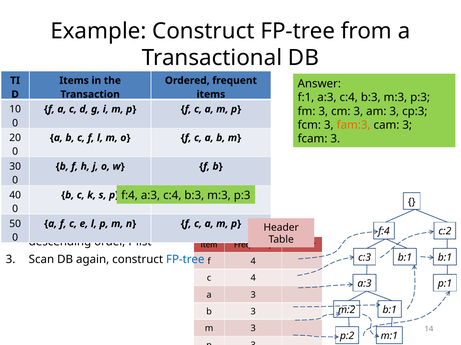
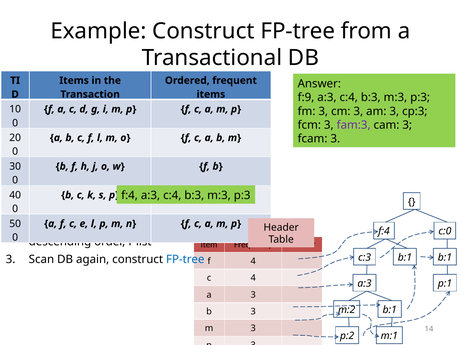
f:1: f:1 -> f:9 (306, 98)
fam:3 colour: orange -> purple (354, 125)
c:2: c:2 -> c:0 (445, 232)
